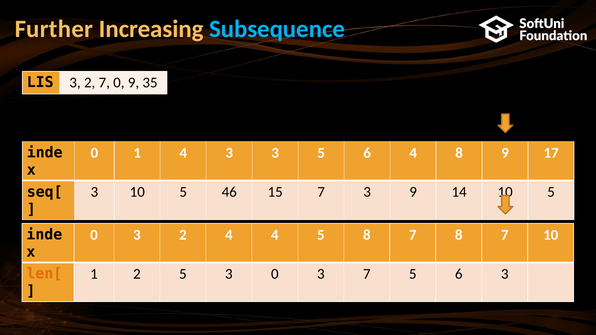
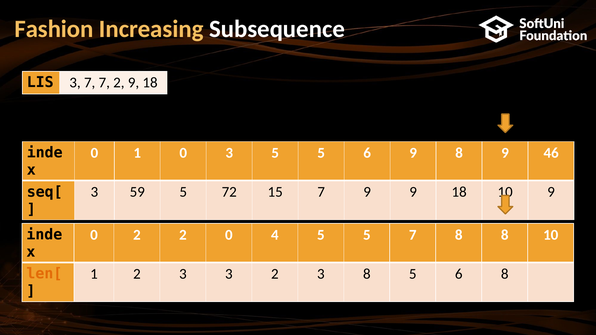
Further: Further -> Fashion (54, 29)
Subsequence colour: light blue -> white (277, 29)
LIS 3 2: 2 -> 7 (90, 83)
7 0: 0 -> 2 (119, 83)
35: 35 -> 18 (150, 83)
1 4: 4 -> 0 (183, 153)
3 3: 3 -> 5 (275, 153)
6 4: 4 -> 9 (413, 153)
17: 17 -> 46 (551, 153)
3 10: 10 -> 59 (137, 192)
46: 46 -> 72 (229, 192)
7 3: 3 -> 9 (367, 192)
14: 14 -> 18 (459, 192)
5: 5 -> 9 (551, 192)
3: 3 -> 2 (137, 235)
2 4: 4 -> 0 (229, 235)
4 5 8: 8 -> 5 (367, 235)
7 8 7: 7 -> 8 (505, 235)
1 2 5: 5 -> 3 (183, 274)
3 0: 0 -> 2 (275, 274)
3 7: 7 -> 8 (367, 274)
6 3: 3 -> 8 (505, 274)
